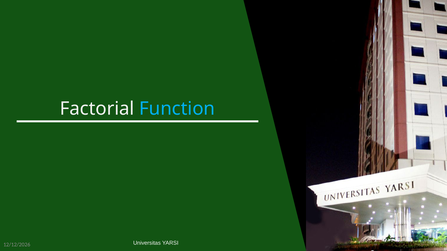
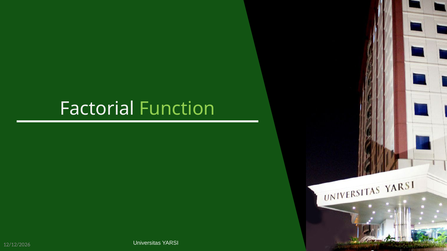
Function colour: light blue -> light green (177, 109)
